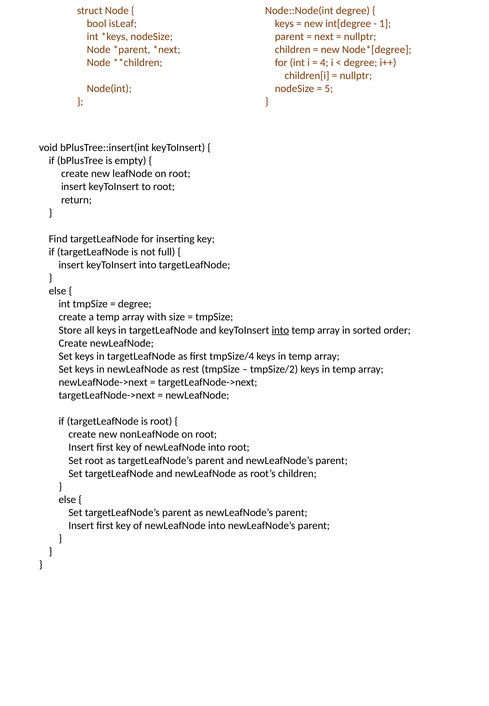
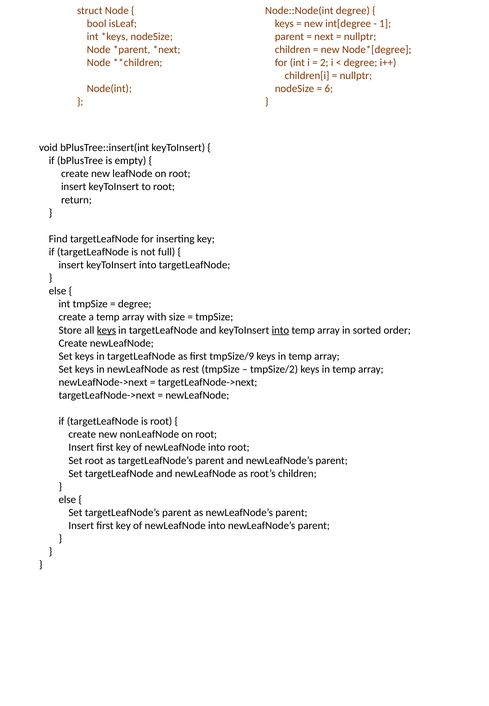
4: 4 -> 2 (324, 63)
5: 5 -> 6 (329, 89)
keys underline: none -> present (106, 330)
tmpSize/4: tmpSize/4 -> tmpSize/9 (232, 356)
